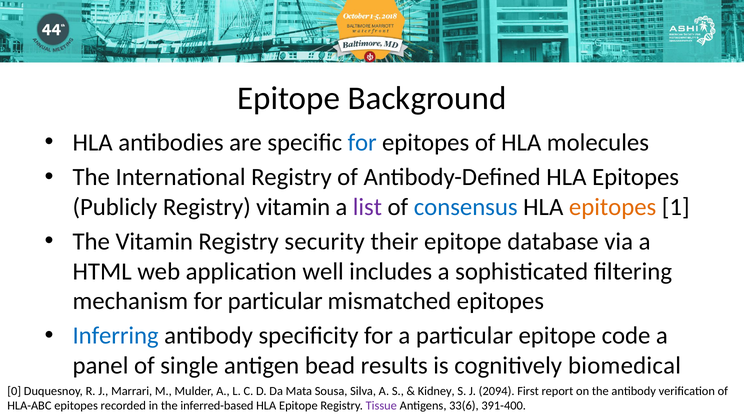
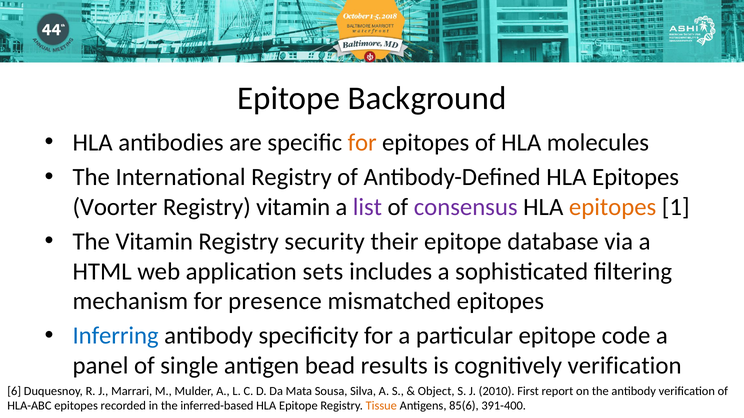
for colour: blue -> orange (362, 143)
Publicly: Publicly -> Voorter (115, 207)
consensus colour: blue -> purple (466, 207)
well: well -> sets (323, 272)
for particular: particular -> presence (275, 301)
cognitively biomedical: biomedical -> verification (625, 366)
0: 0 -> 6 (14, 391)
Kidney: Kidney -> Object (436, 391)
2094: 2094 -> 2010 (497, 391)
Tissue colour: purple -> orange (381, 406)
33(6: 33(6 -> 85(6 (464, 406)
